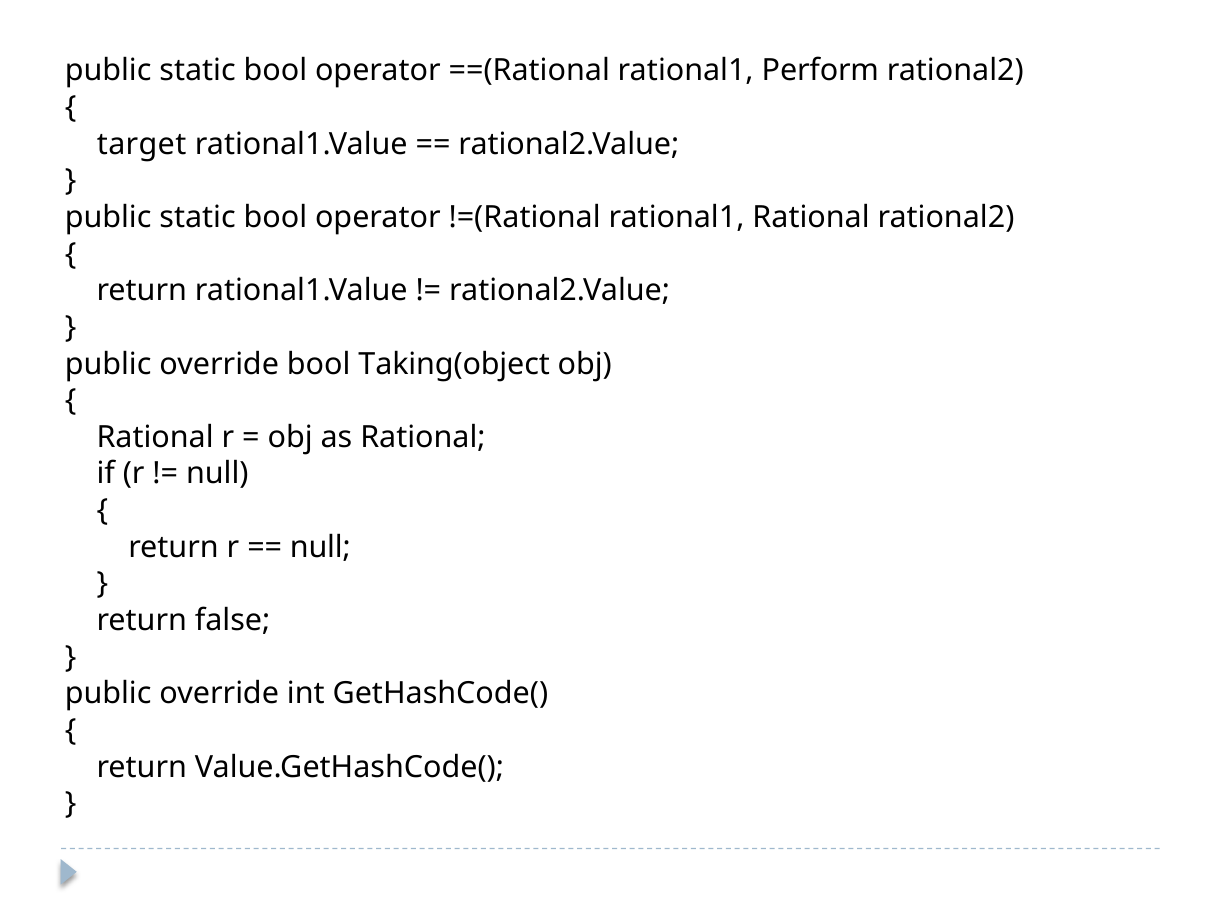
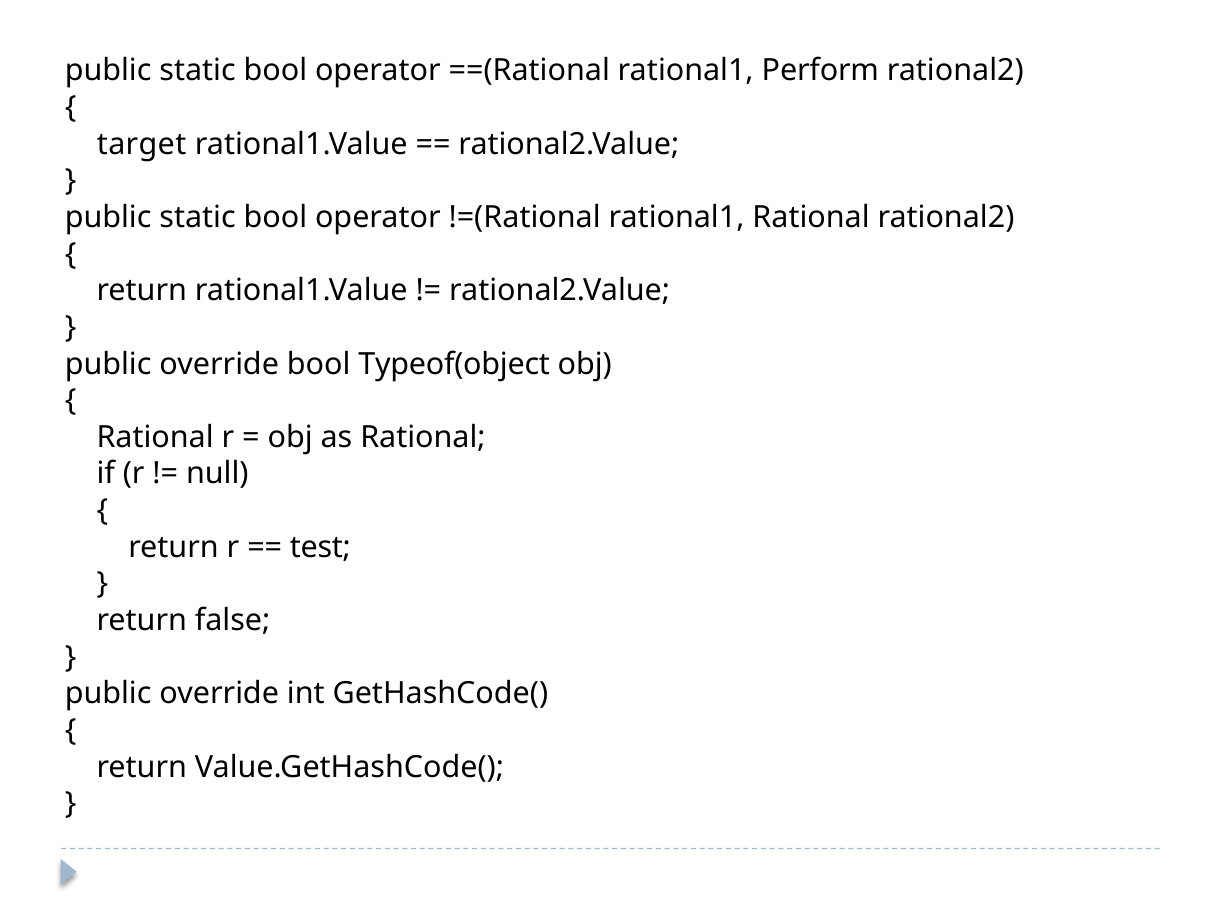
Taking(object: Taking(object -> Typeof(object (454, 364)
null: null -> test (320, 547)
